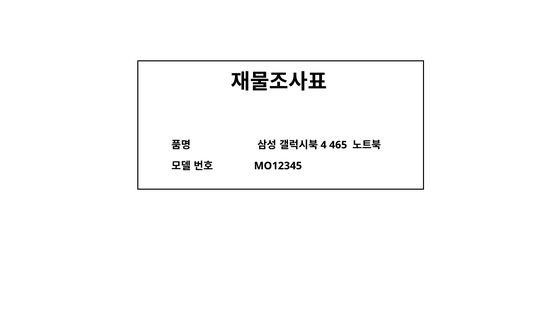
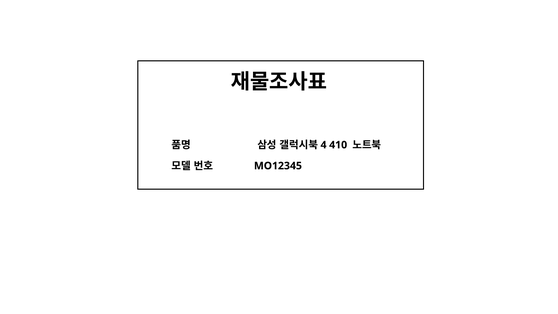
465: 465 -> 410 (338, 145)
